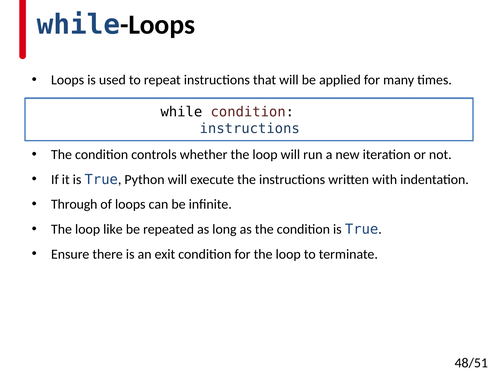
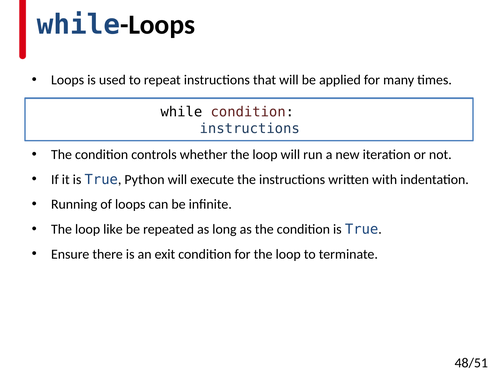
Through: Through -> Running (74, 205)
